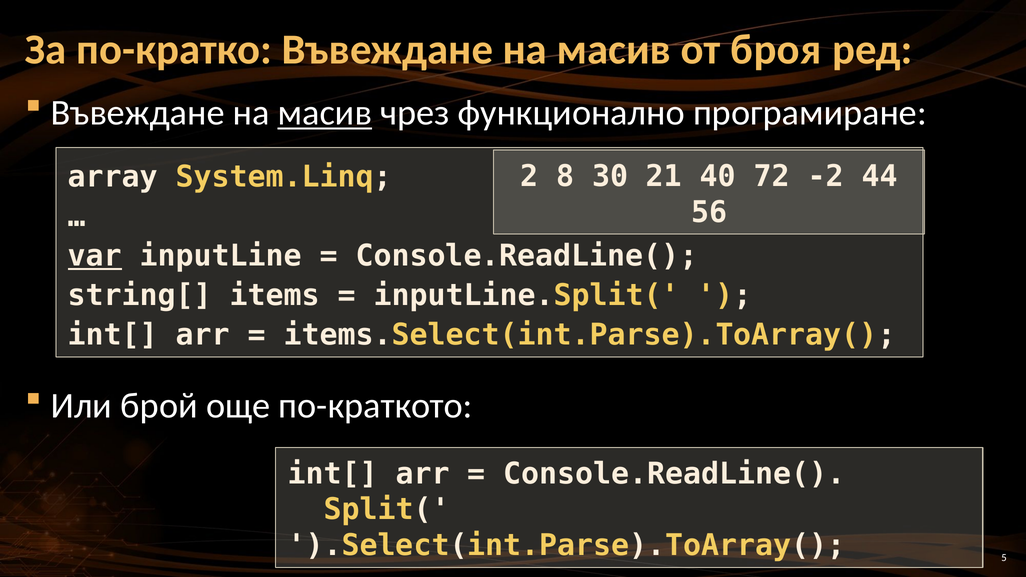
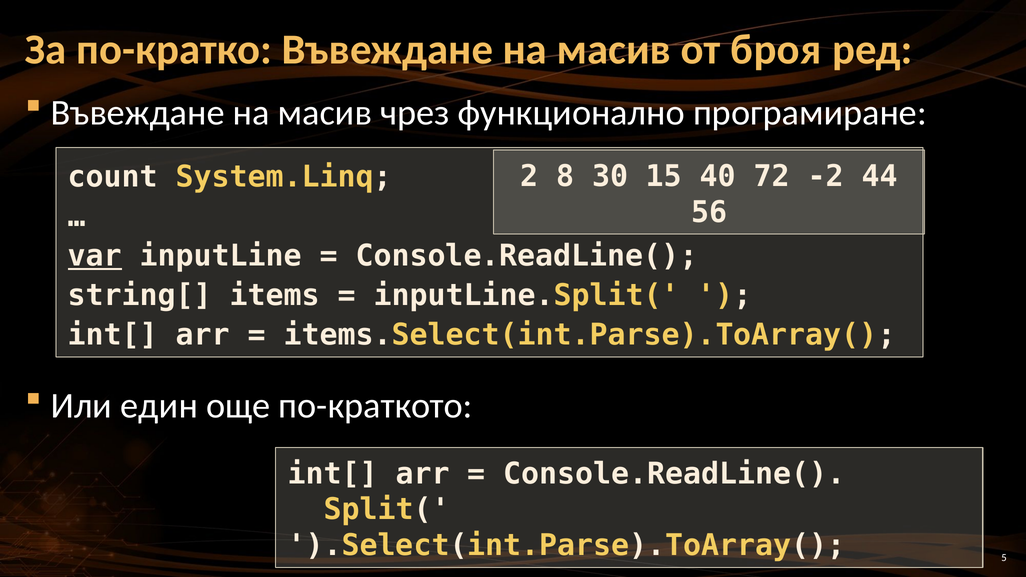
масив underline: present -> none (325, 113)
21: 21 -> 15 (664, 176)
array: array -> count (113, 177)
брой: брой -> един (159, 406)
